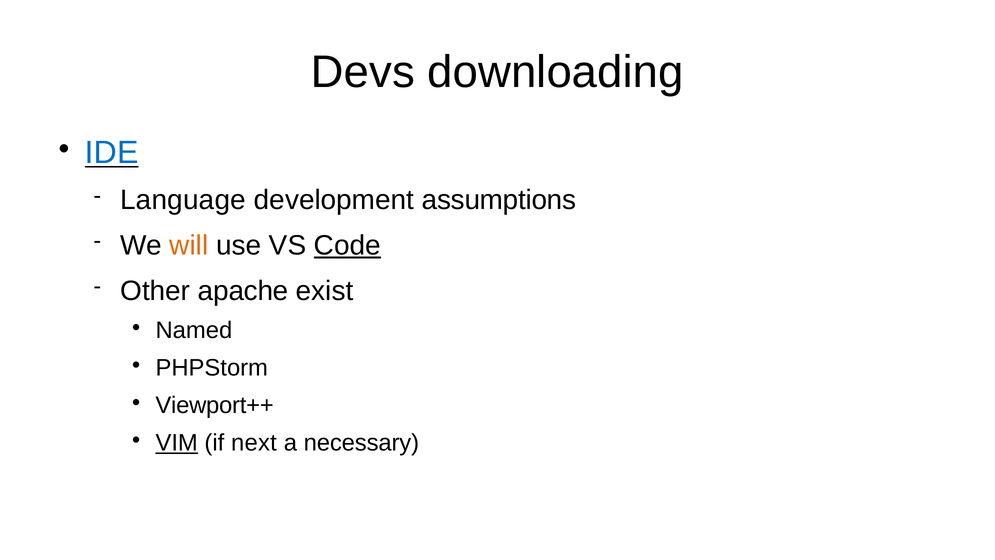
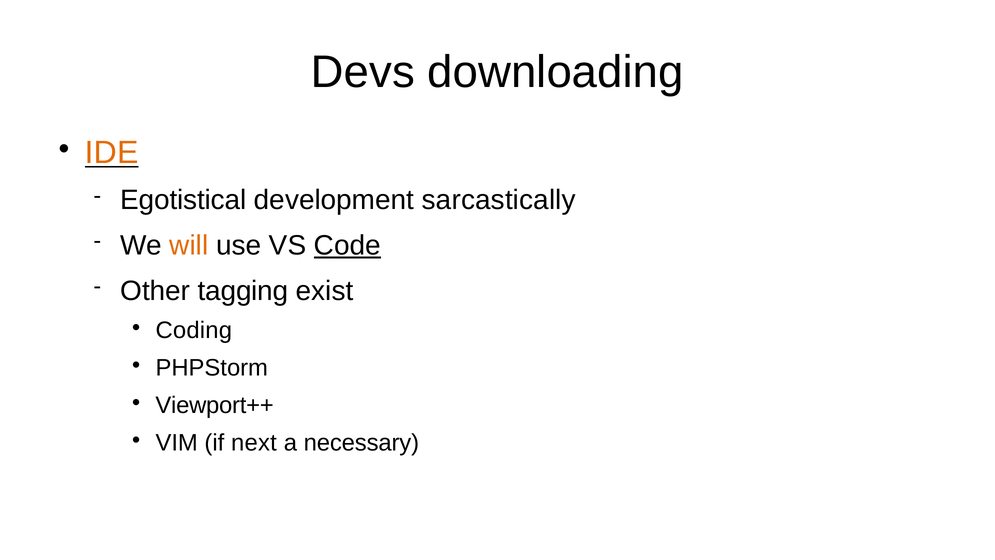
IDE colour: blue -> orange (112, 152)
Language: Language -> Egotistical (183, 200)
assumptions: assumptions -> sarcastically (499, 200)
apache: apache -> tagging (243, 291)
Named: Named -> Coding (194, 330)
VIM underline: present -> none (177, 443)
